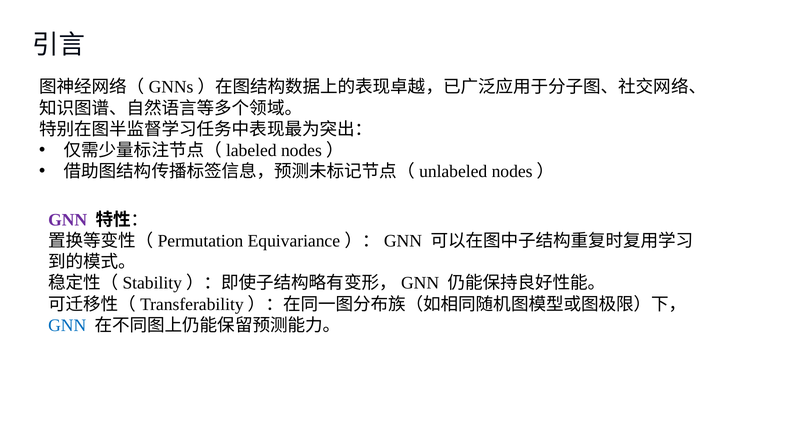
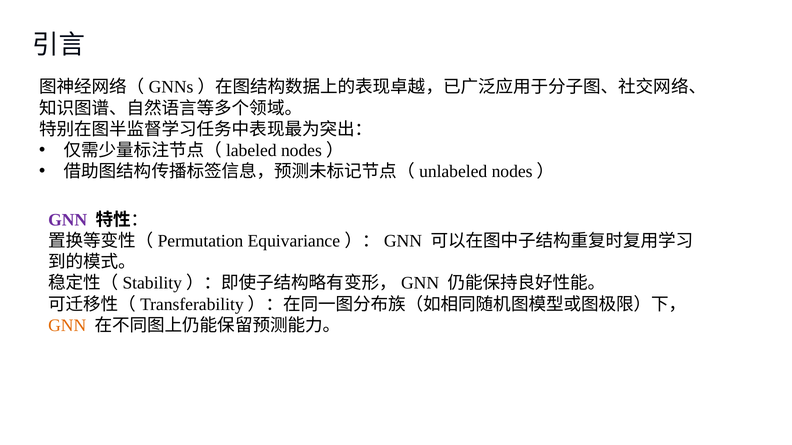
GNN colour: blue -> orange (67, 326)
